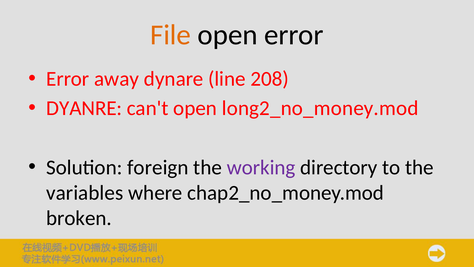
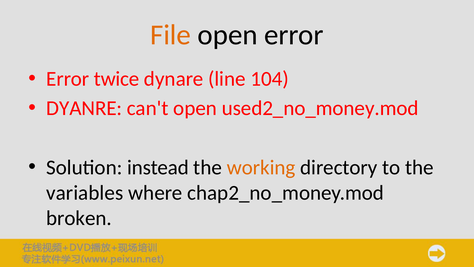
away: away -> twice (117, 79)
208: 208 -> 104 (270, 79)
long2_no_money.mod: long2_no_money.mod -> used2_no_money.mod (320, 108)
foreign: foreign -> instead (158, 167)
working colour: purple -> orange (261, 167)
